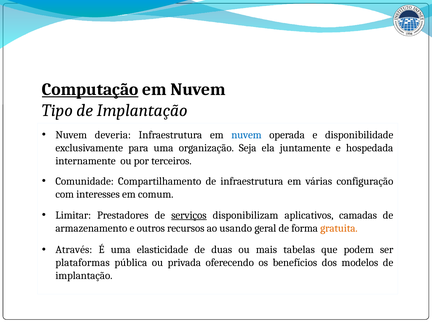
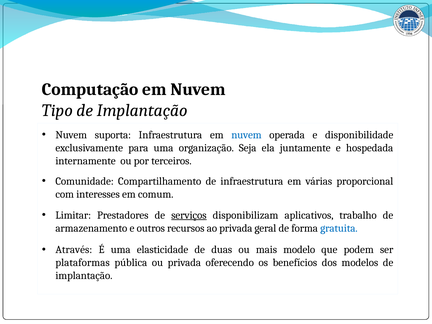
Computação underline: present -> none (90, 89)
deveria: deveria -> suporta (113, 135)
configuração: configuração -> proporcional (365, 181)
camadas: camadas -> trabalho (358, 215)
ao usando: usando -> privada (236, 228)
gratuita colour: orange -> blue (339, 228)
tabelas: tabelas -> modelo (299, 250)
